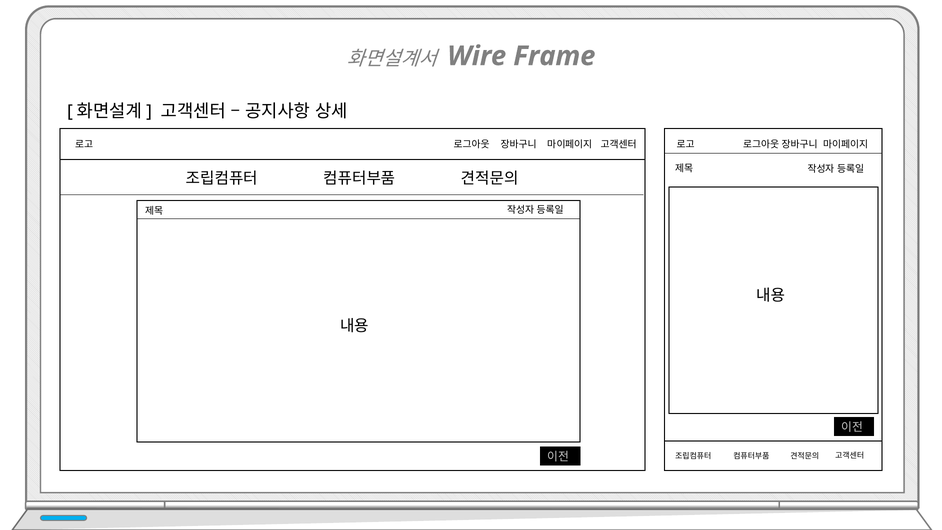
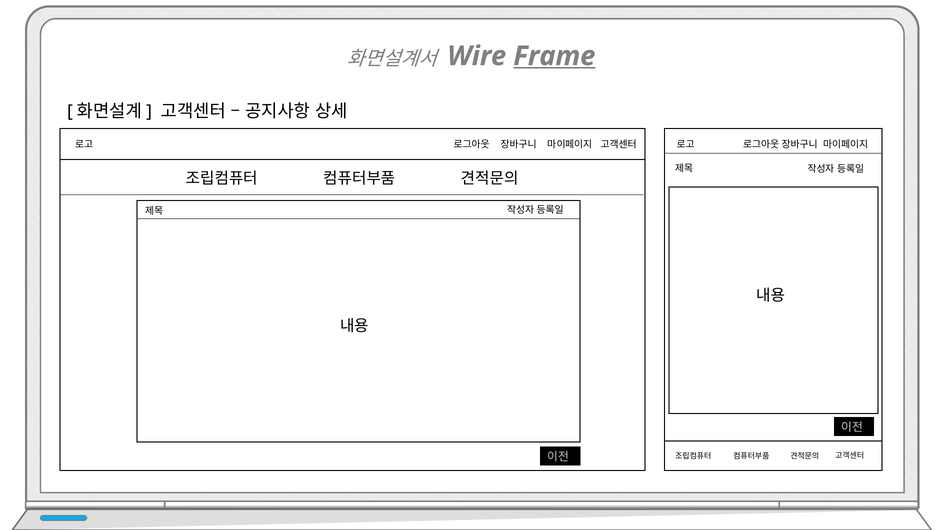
Frame underline: none -> present (554, 56)
